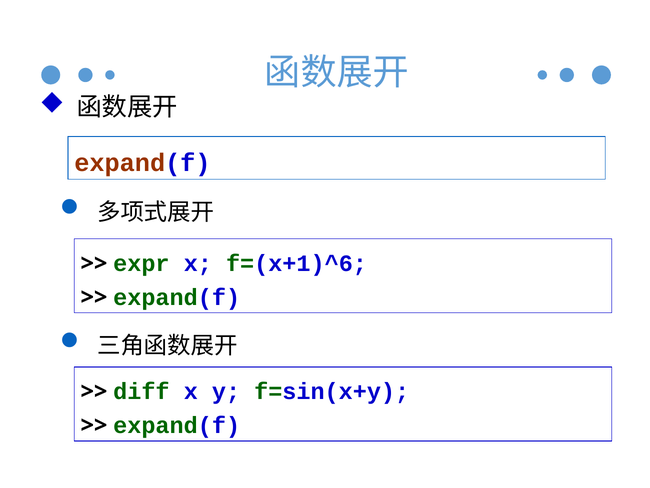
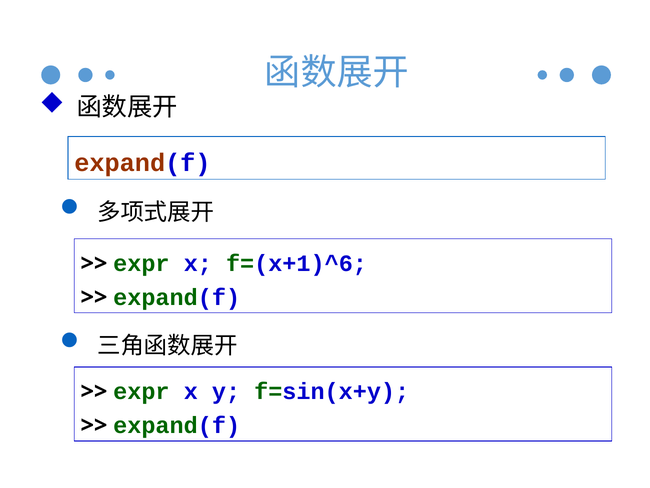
diff: diff -> expr (141, 391)
